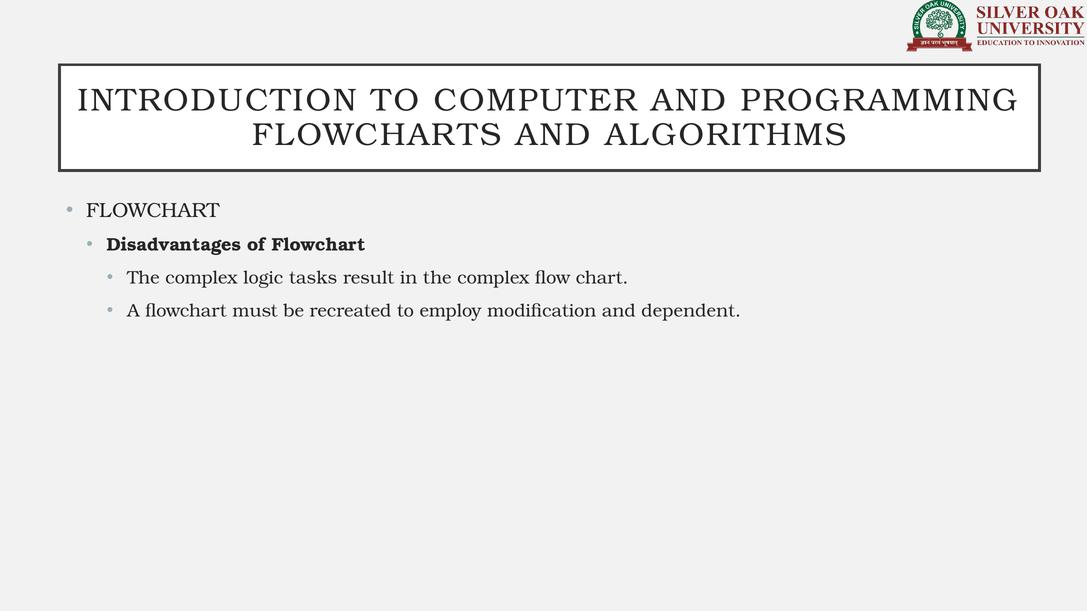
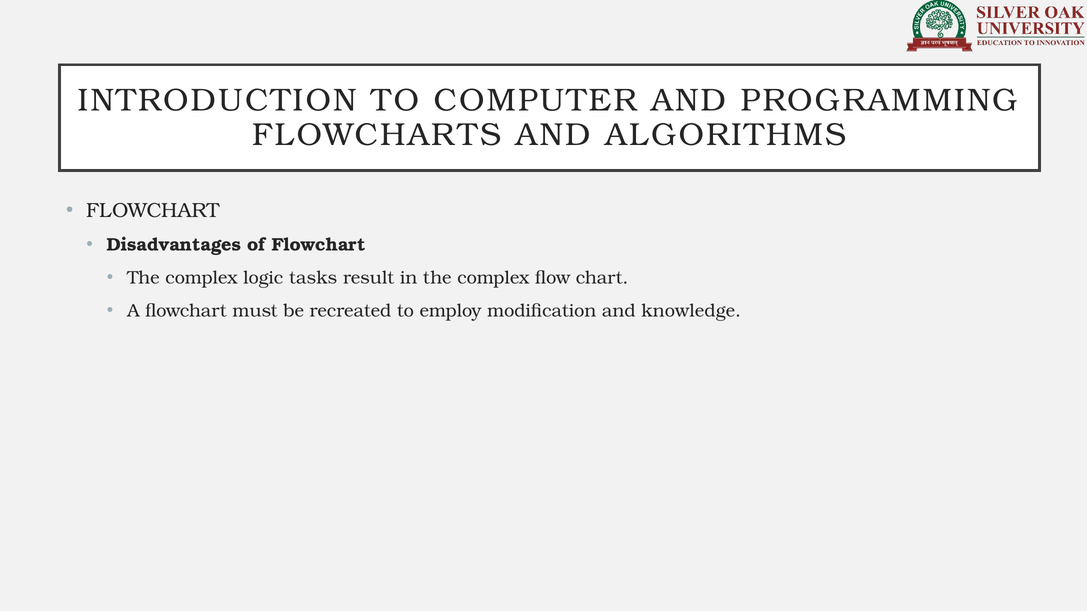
dependent: dependent -> knowledge (691, 311)
